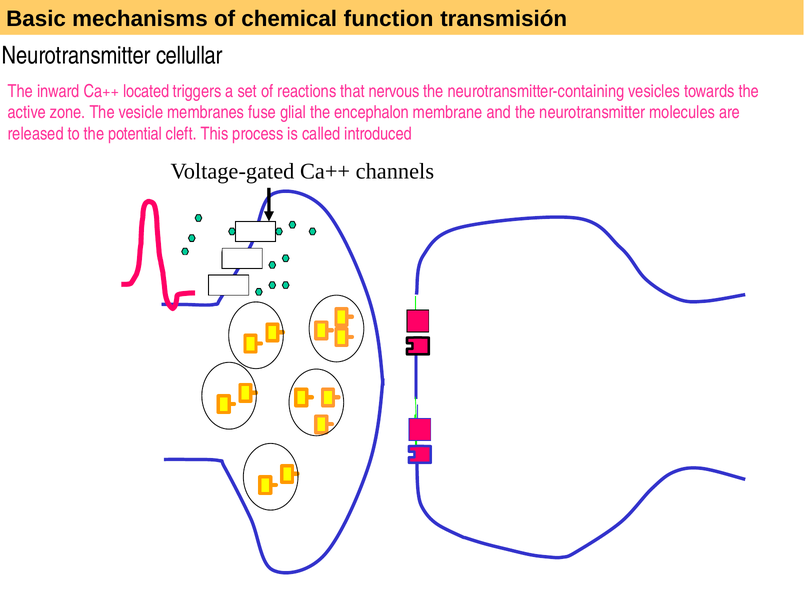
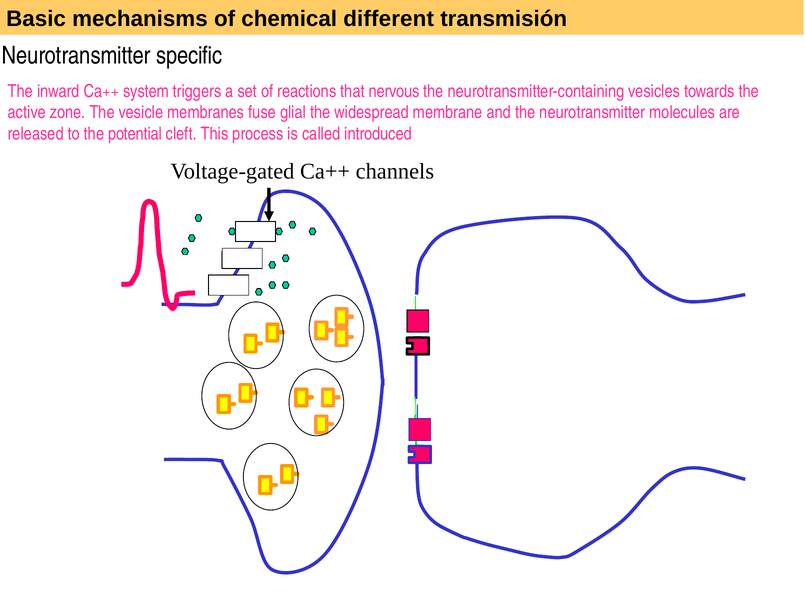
function: function -> different (389, 19)
cellullar: cellullar -> specific (189, 56)
located: located -> system (146, 91)
encephalon: encephalon -> widespread (372, 113)
